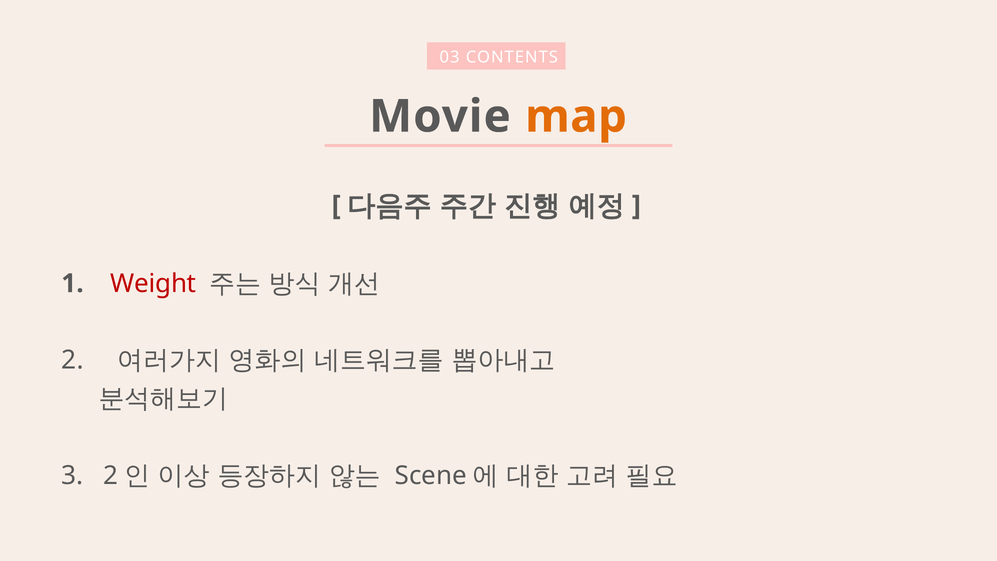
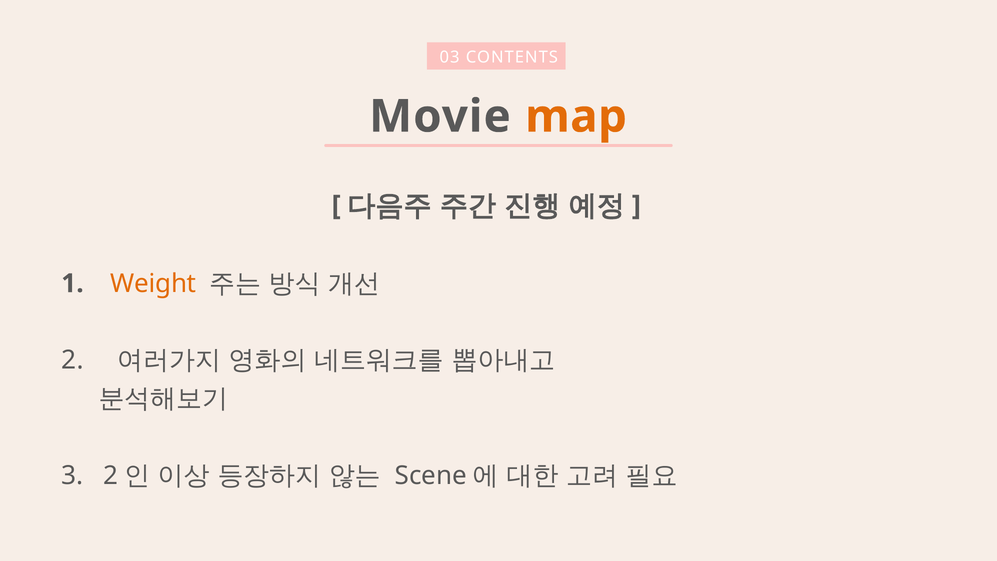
Weight colour: red -> orange (153, 283)
